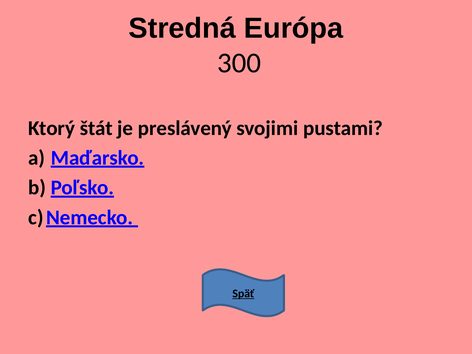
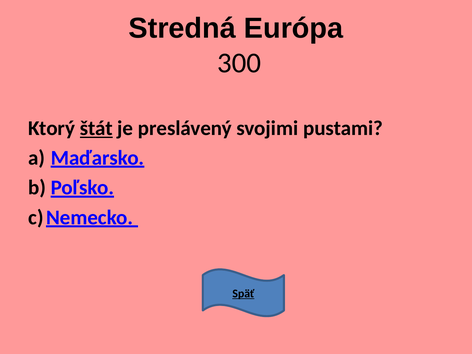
štát underline: none -> present (96, 128)
